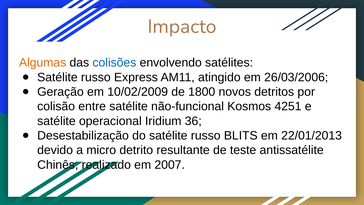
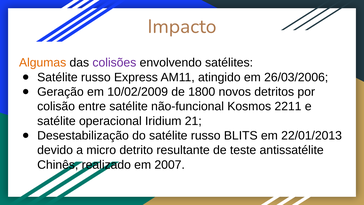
colisões colour: blue -> purple (114, 63)
4251: 4251 -> 2211 (288, 106)
36: 36 -> 21 (193, 121)
